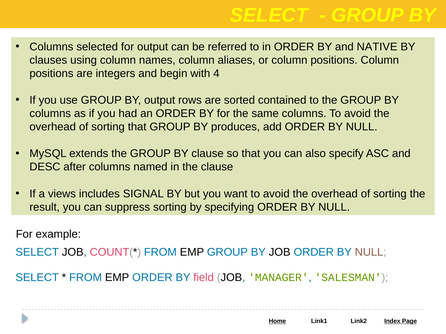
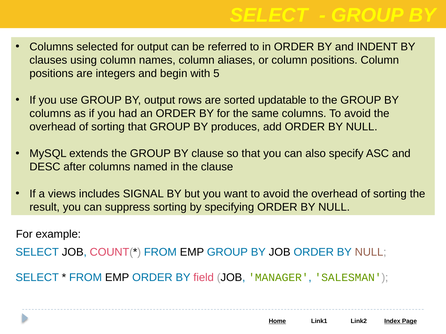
NATIVE: NATIVE -> INDENT (377, 47)
4: 4 -> 5 (216, 74)
contained: contained -> updatable (282, 100)
